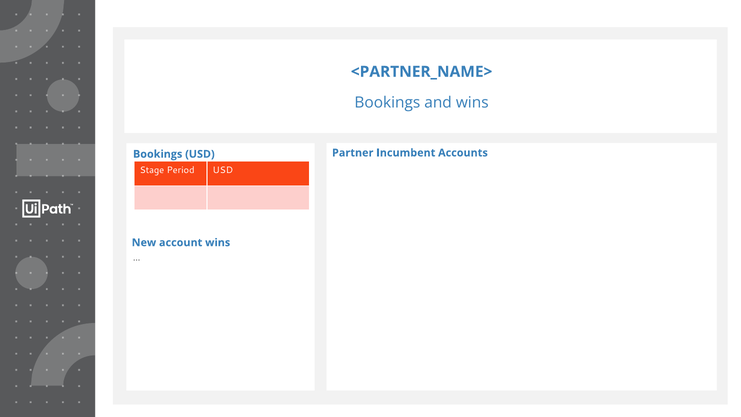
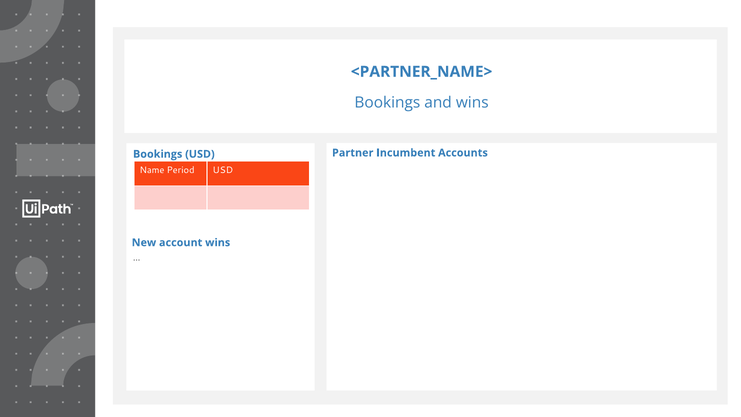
Stage: Stage -> Name (152, 170)
